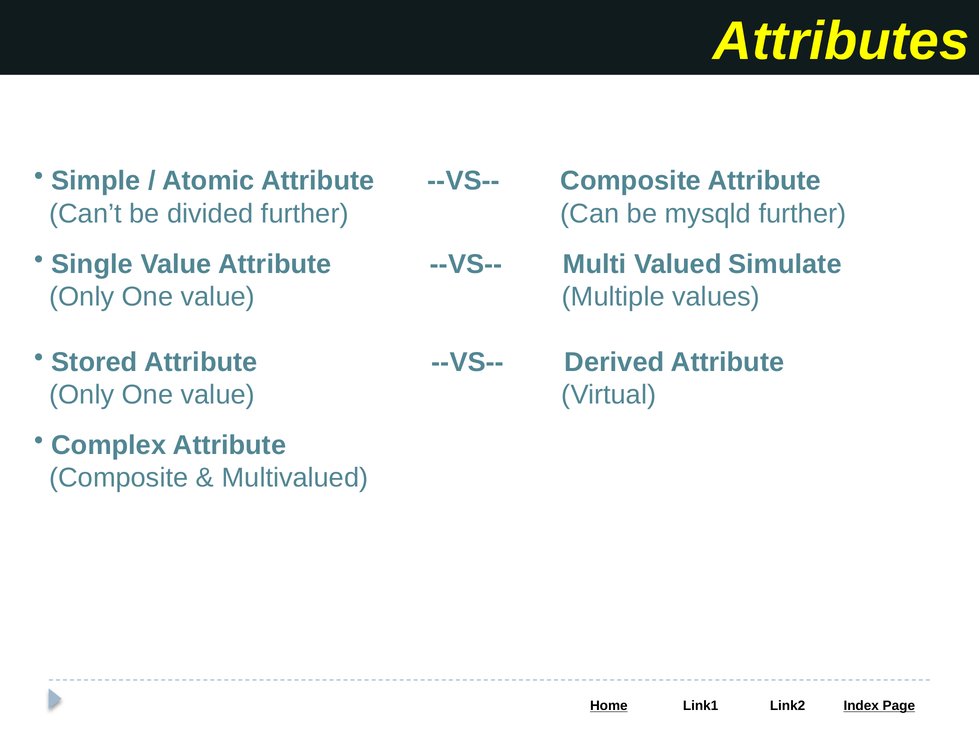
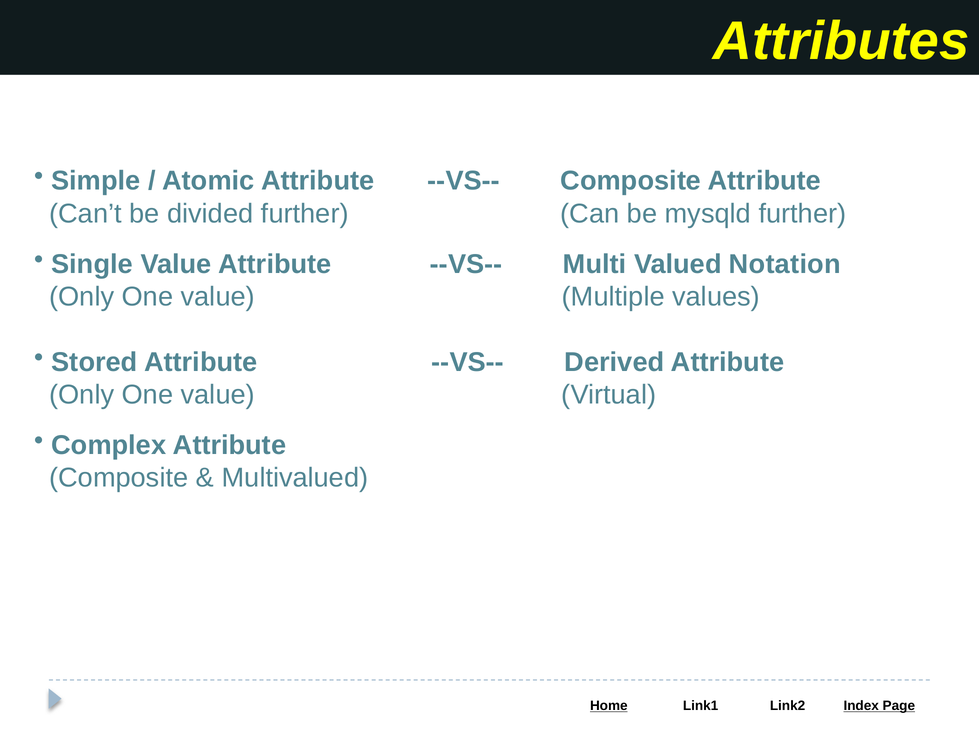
Simulate: Simulate -> Notation (785, 264)
